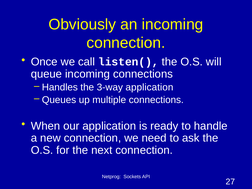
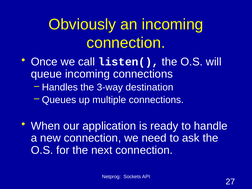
3-way application: application -> destination (149, 87)
